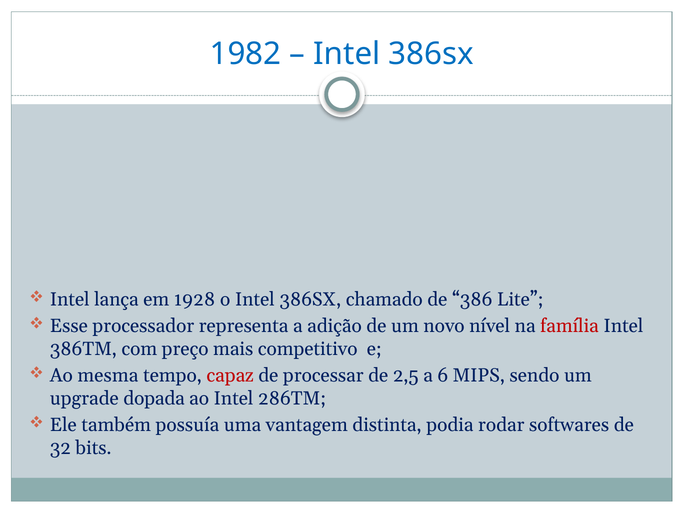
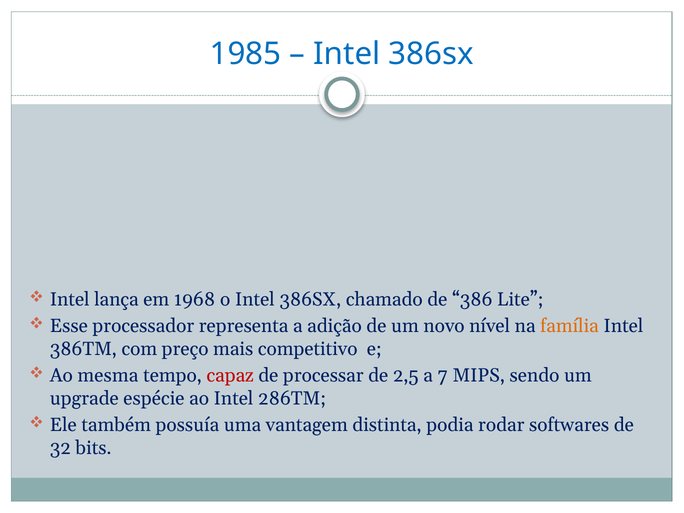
1982: 1982 -> 1985 (245, 54)
1928: 1928 -> 1968 (195, 300)
família colour: red -> orange (569, 326)
6: 6 -> 7 (443, 376)
dopada: dopada -> espécie (154, 398)
